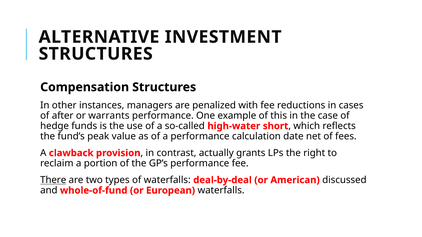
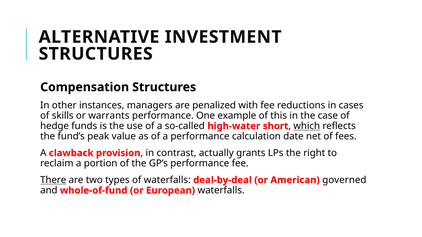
after: after -> skills (63, 116)
which underline: none -> present (307, 126)
discussed: discussed -> governed (344, 180)
